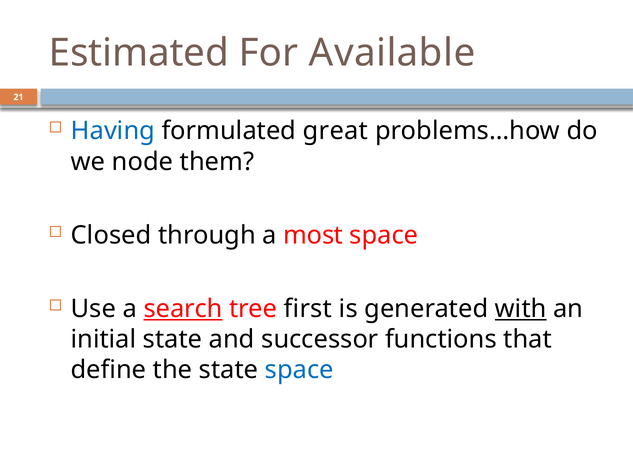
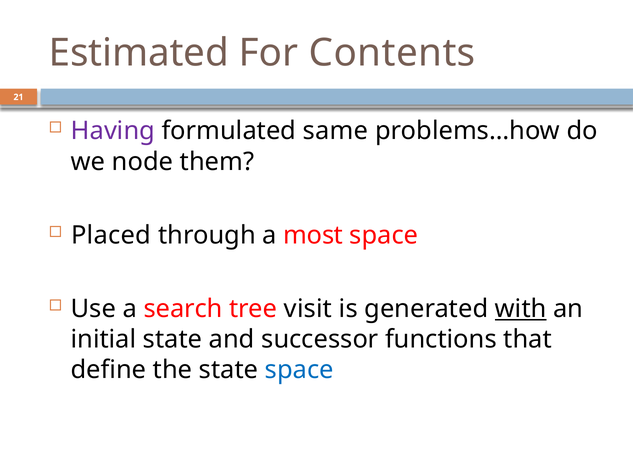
Available: Available -> Contents (392, 53)
Having colour: blue -> purple (113, 131)
great: great -> same (335, 131)
Closed: Closed -> Placed (111, 235)
search underline: present -> none (183, 309)
first: first -> visit (308, 309)
